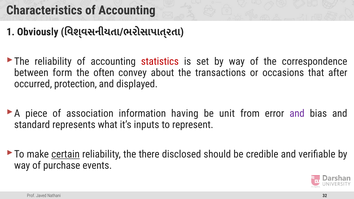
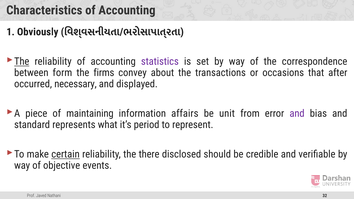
The underline: none -> present (22, 62)
statistics colour: red -> purple (160, 62)
often: often -> firms (104, 73)
protection: protection -> necessary (75, 84)
association: association -> maintaining (90, 114)
having: having -> affairs (185, 114)
inputs: inputs -> period (147, 125)
purchase: purchase -> objective (62, 166)
